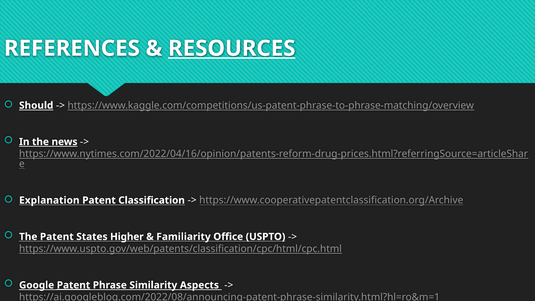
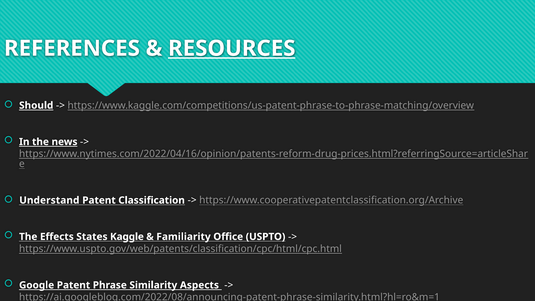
Explanation: Explanation -> Understand (49, 200)
The Patent: Patent -> Effects (57, 237)
Higher: Higher -> Kaggle (127, 237)
Patent underline: present -> none (73, 285)
